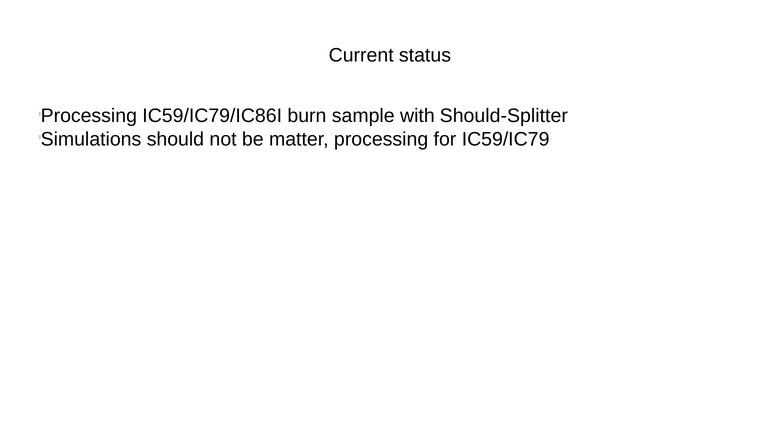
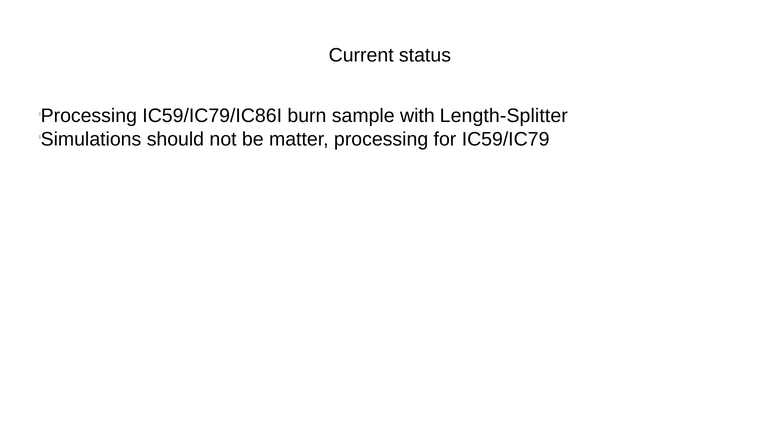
Should-Splitter: Should-Splitter -> Length-Splitter (504, 116)
